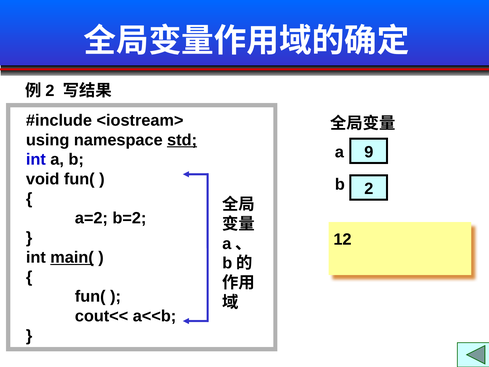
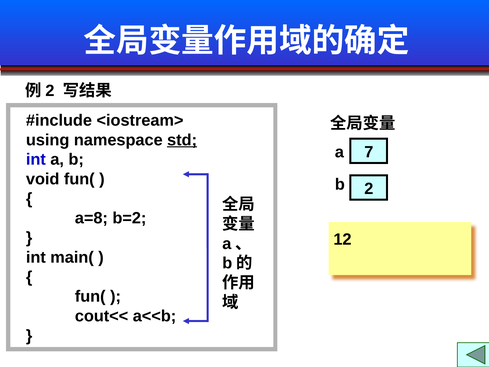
9: 9 -> 7 (369, 152)
a=2: a=2 -> a=8 (91, 218)
main( underline: present -> none (72, 257)
